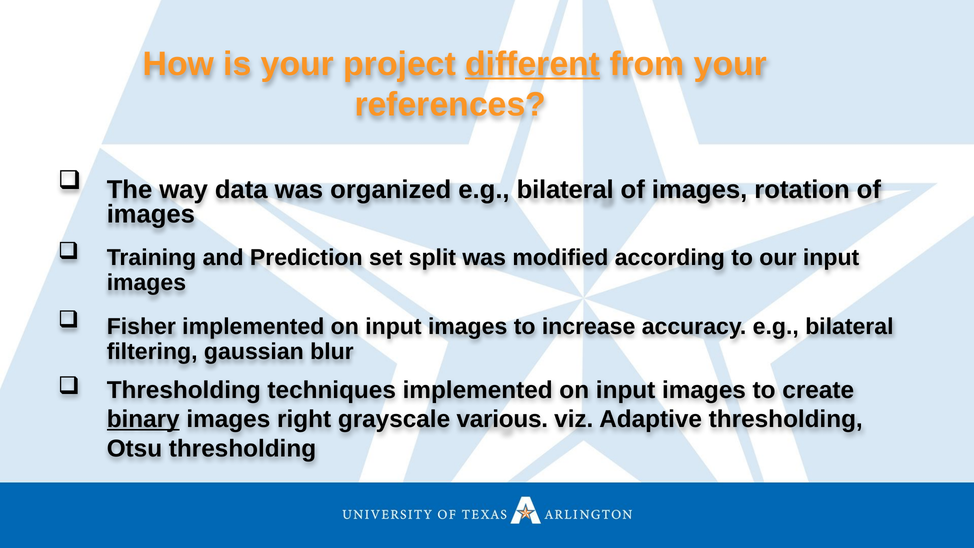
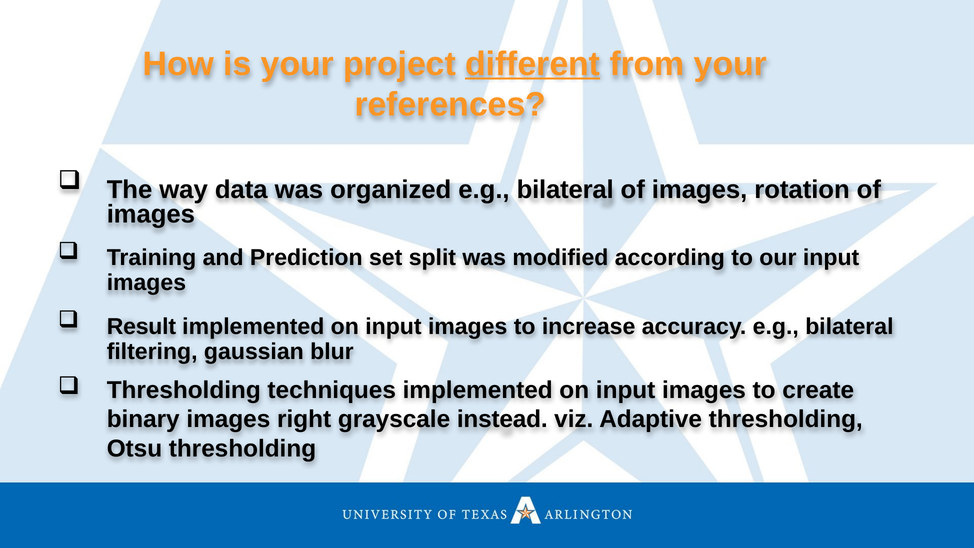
Fisher: Fisher -> Result (141, 327)
binary underline: present -> none (143, 419)
various: various -> instead (502, 419)
